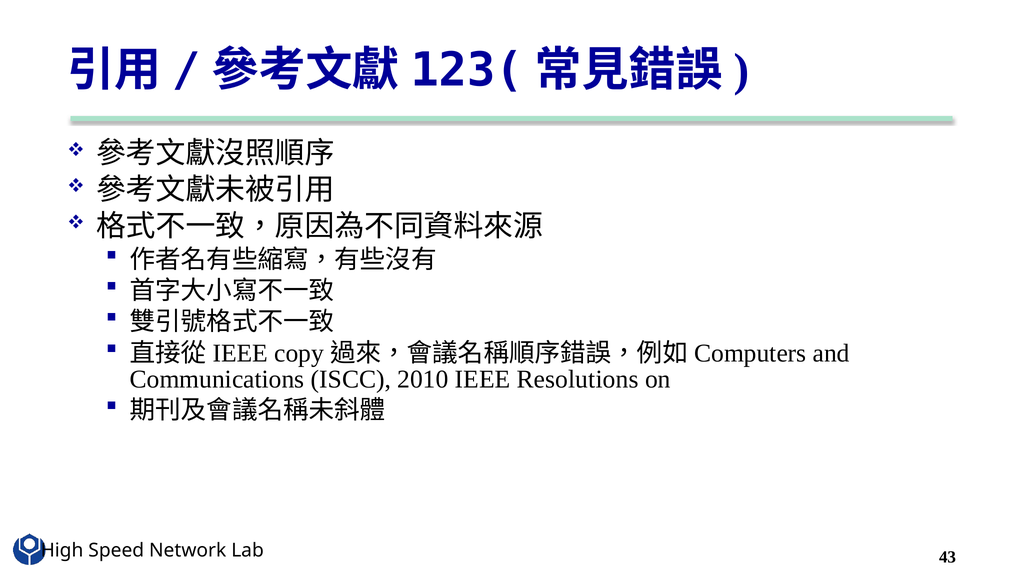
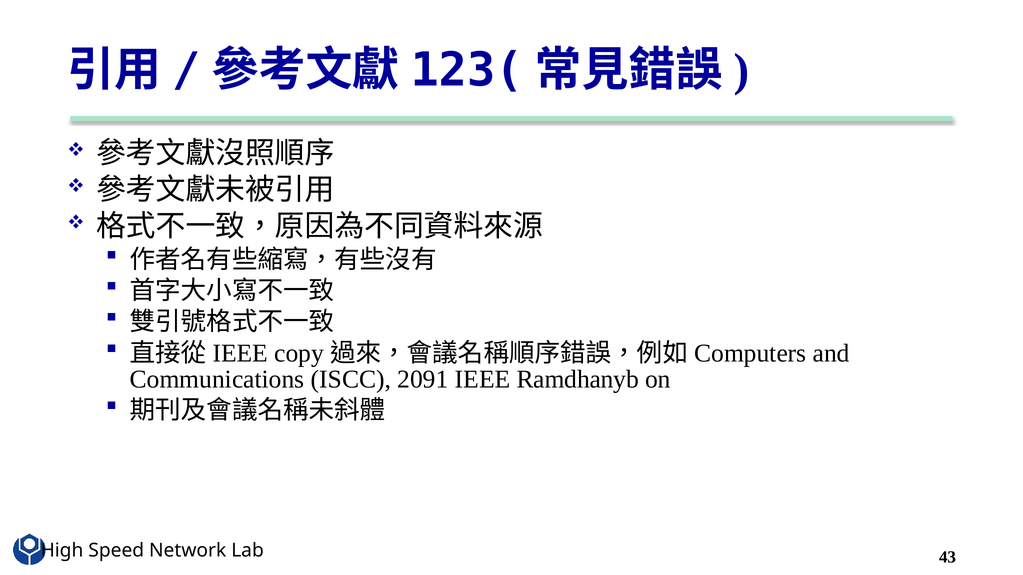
2010: 2010 -> 2091 (423, 380)
Resolutions: Resolutions -> Ramdhanyb (578, 380)
